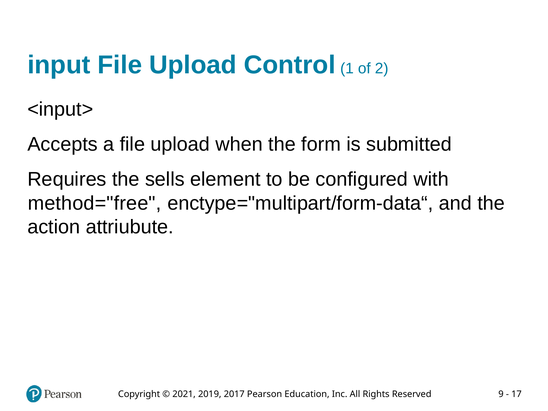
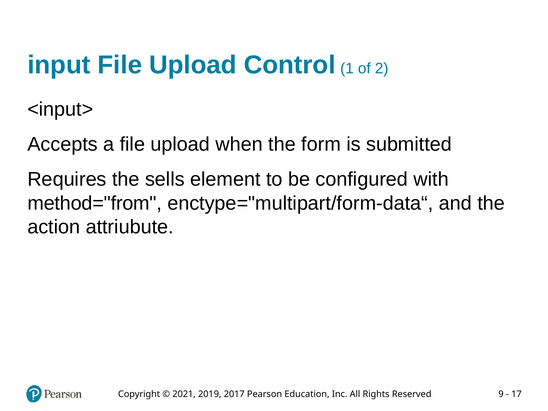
method="free: method="free -> method="from (95, 203)
